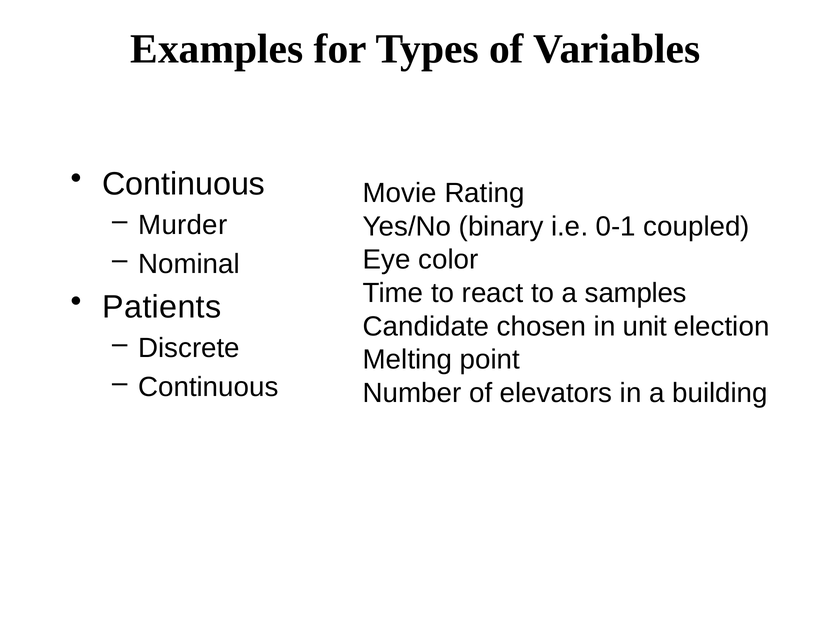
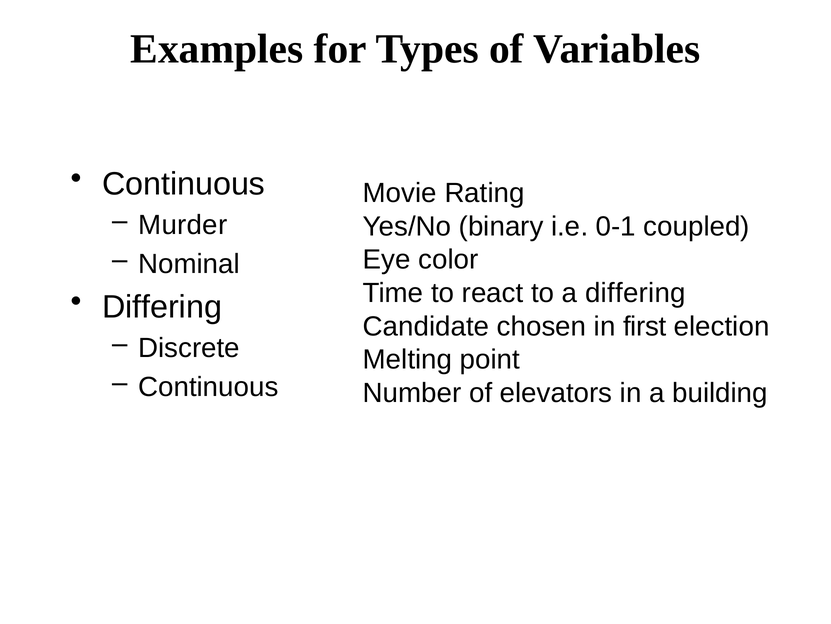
a samples: samples -> differing (636, 293)
Patients: Patients -> Differing (162, 307)
unit: unit -> first (645, 326)
